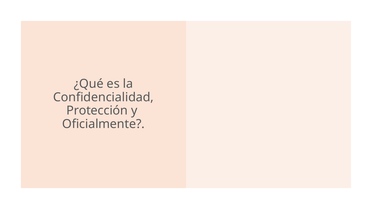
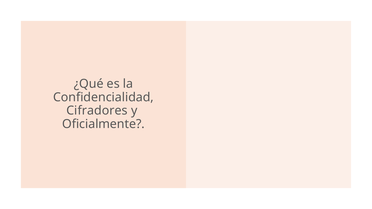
Protección: Protección -> Cifradores (97, 111)
